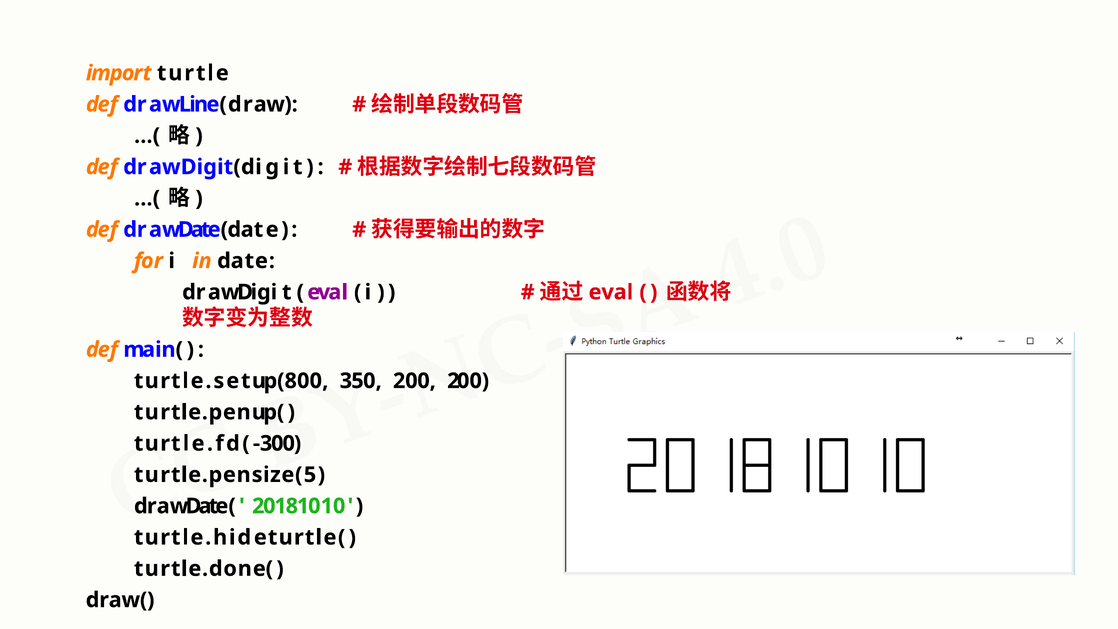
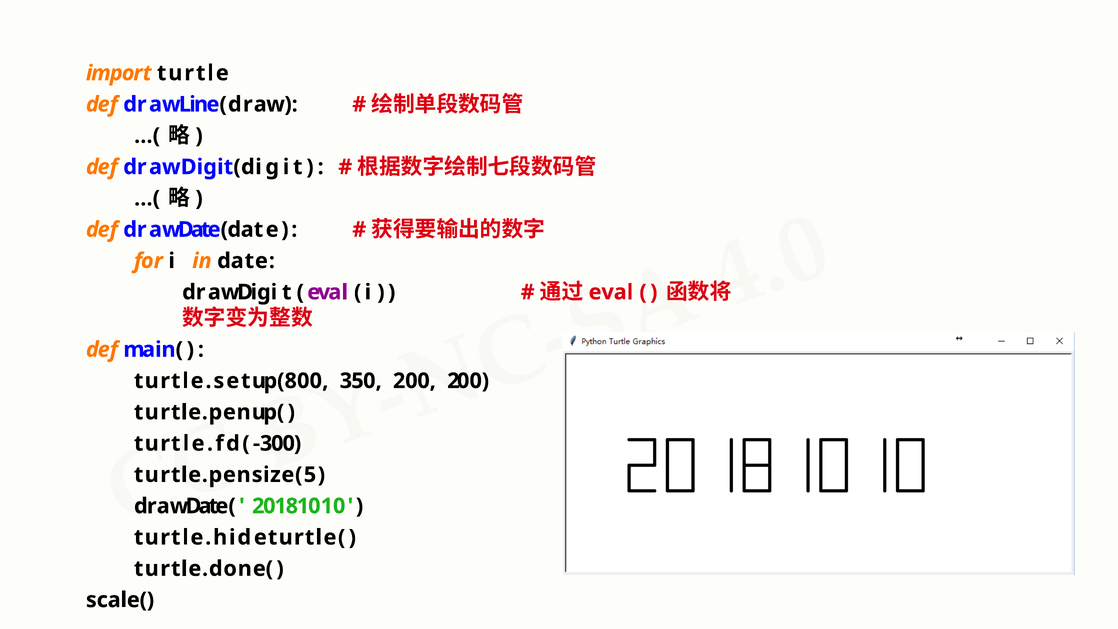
draw(: draw( -> scale( (120, 600)
